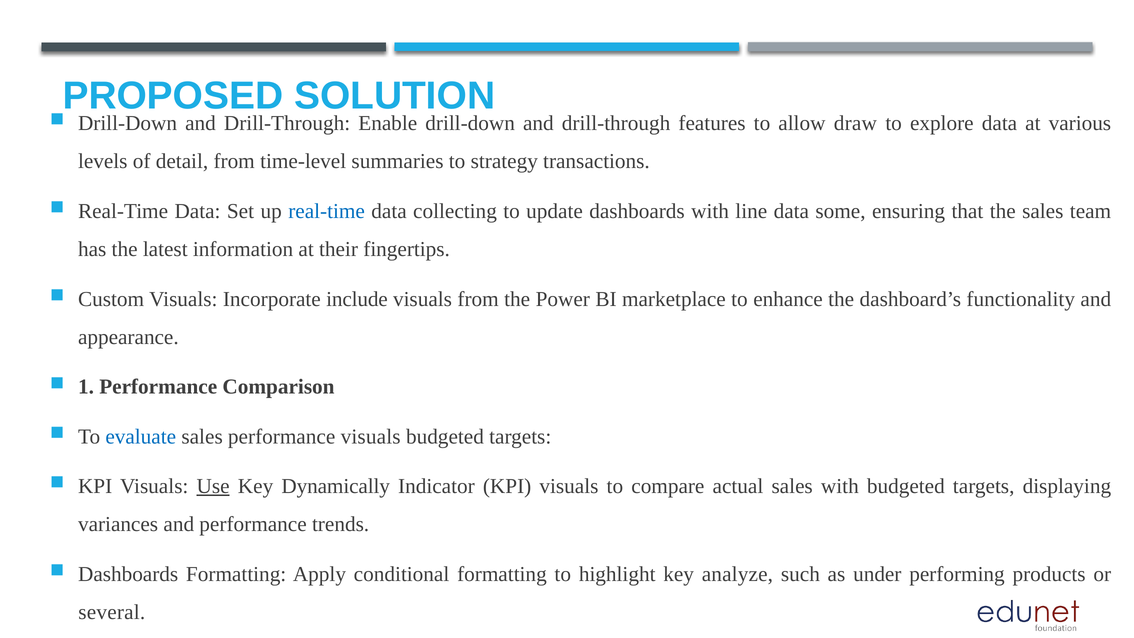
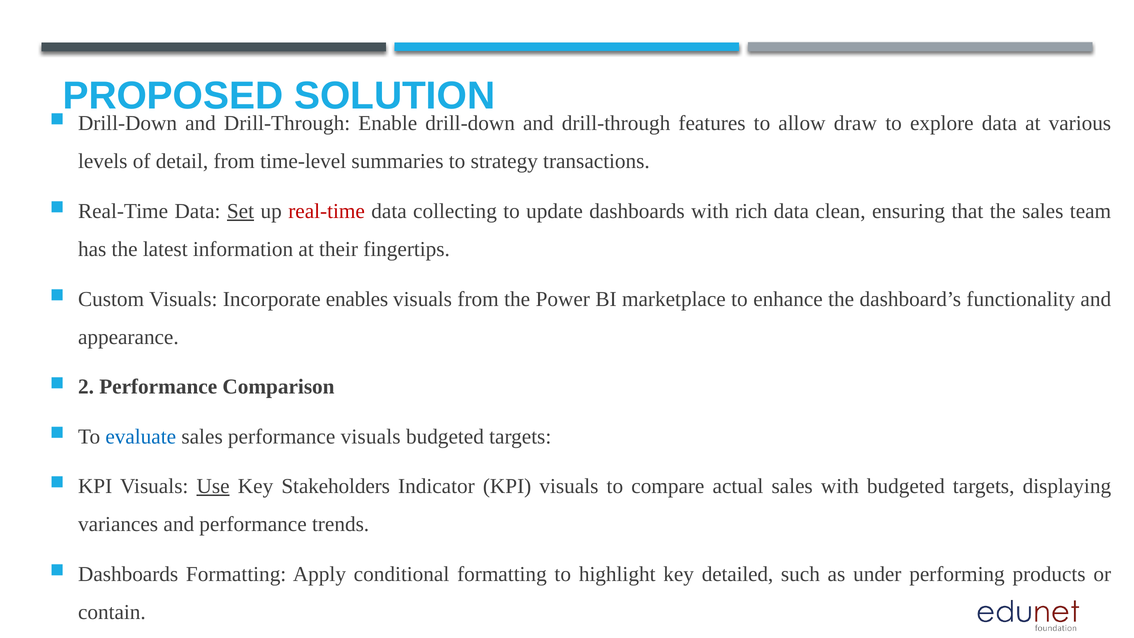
Set underline: none -> present (240, 211)
real-time colour: blue -> red (327, 211)
line: line -> rich (751, 211)
some: some -> clean (840, 211)
include: include -> enables (357, 299)
1: 1 -> 2 (86, 387)
Dynamically: Dynamically -> Stakeholders (336, 486)
analyze: analyze -> detailed (738, 574)
several: several -> contain (112, 612)
